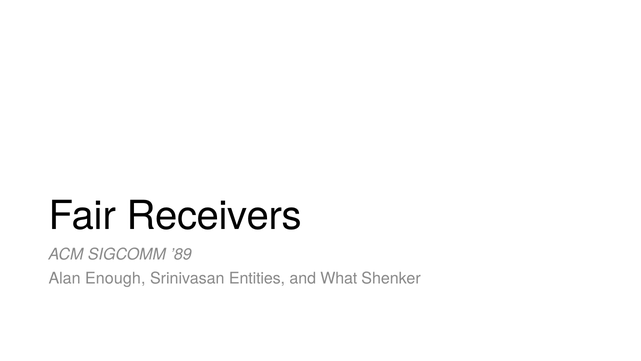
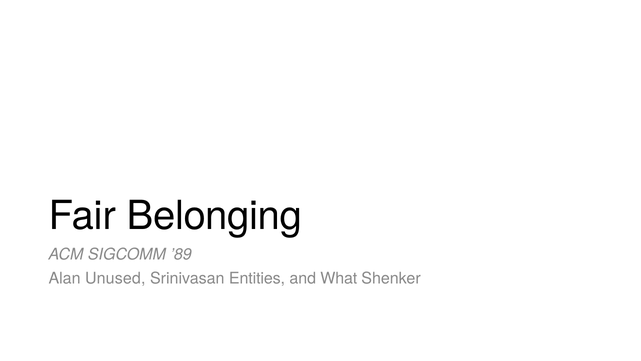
Receivers: Receivers -> Belonging (214, 216)
Enough: Enough -> Unused (115, 278)
